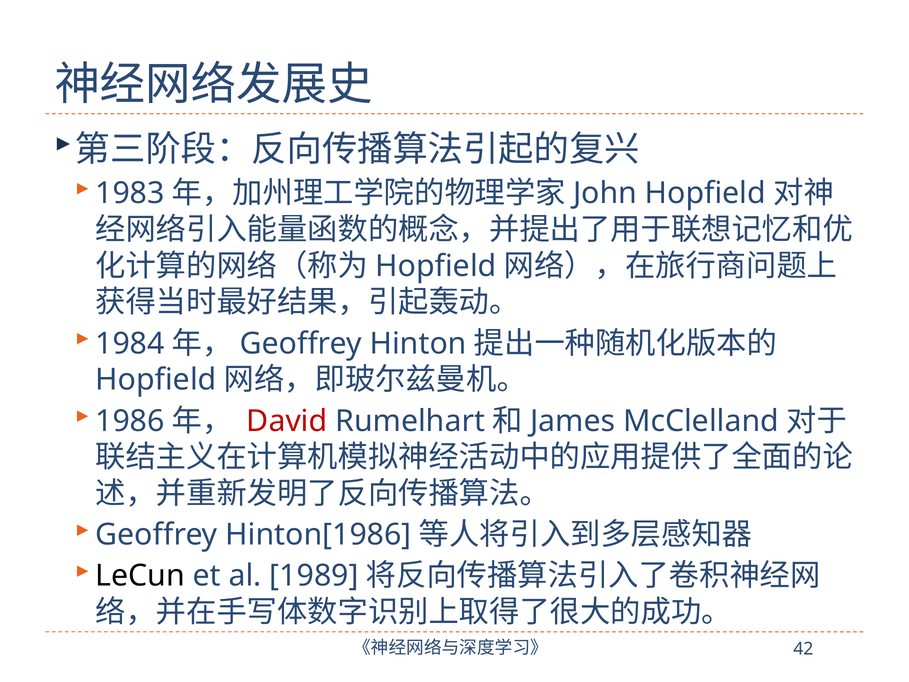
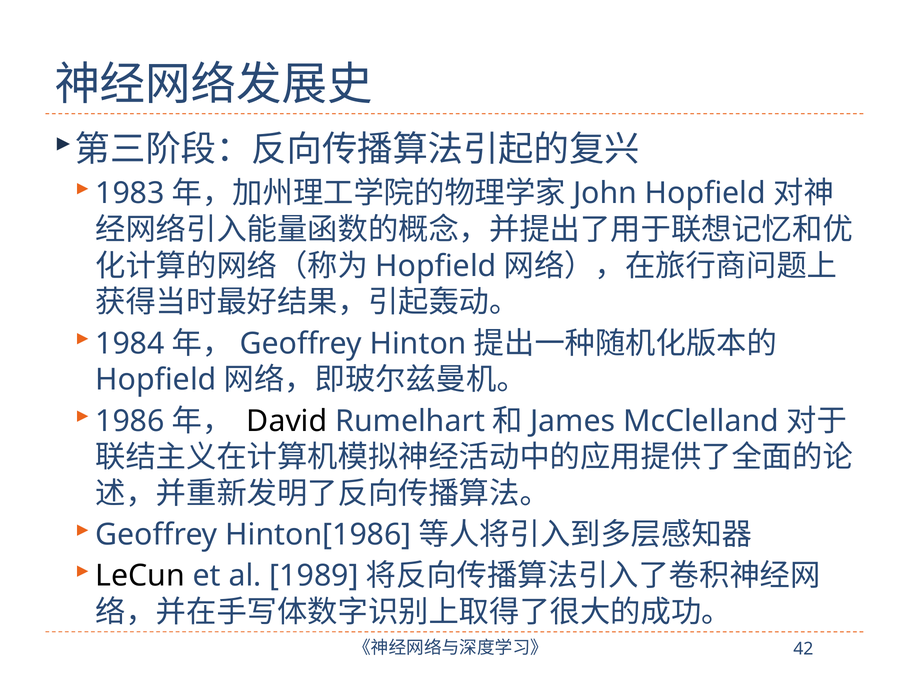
David colour: red -> black (287, 421)
